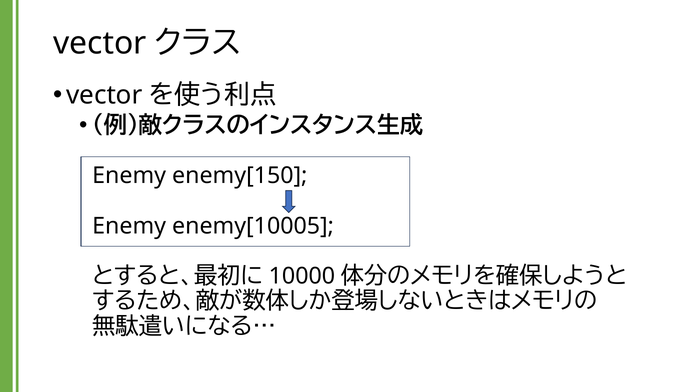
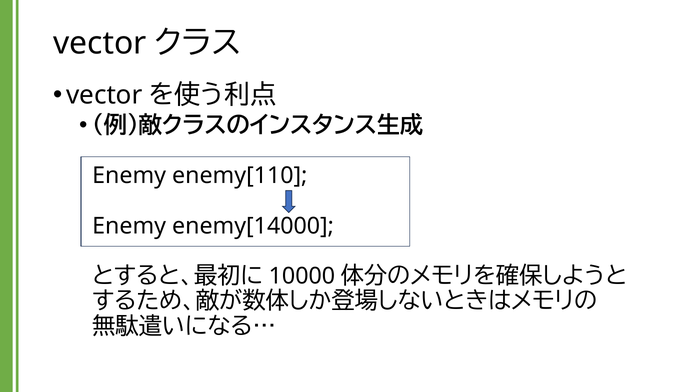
enemy[150: enemy[150 -> enemy[110 (240, 176)
enemy[10005: enemy[10005 -> enemy[14000 (253, 226)
